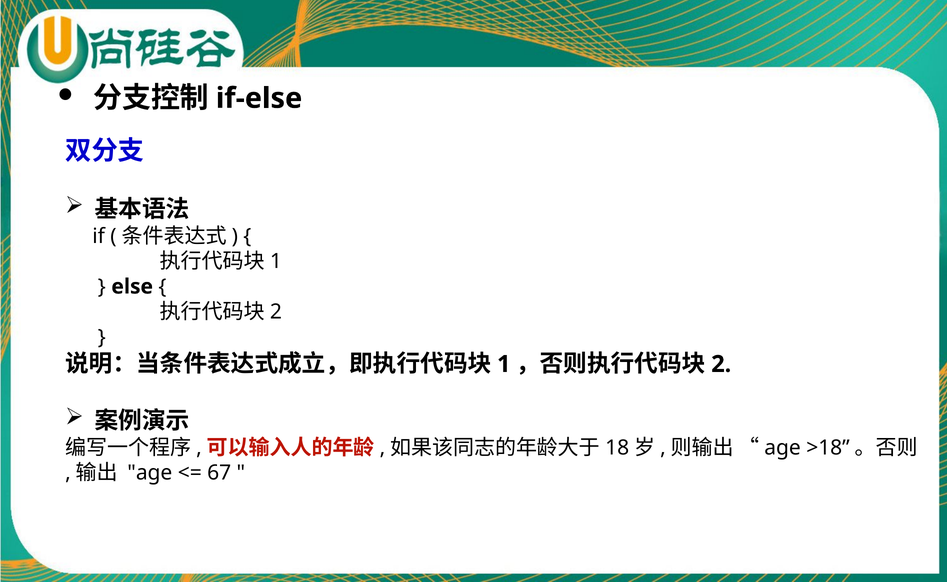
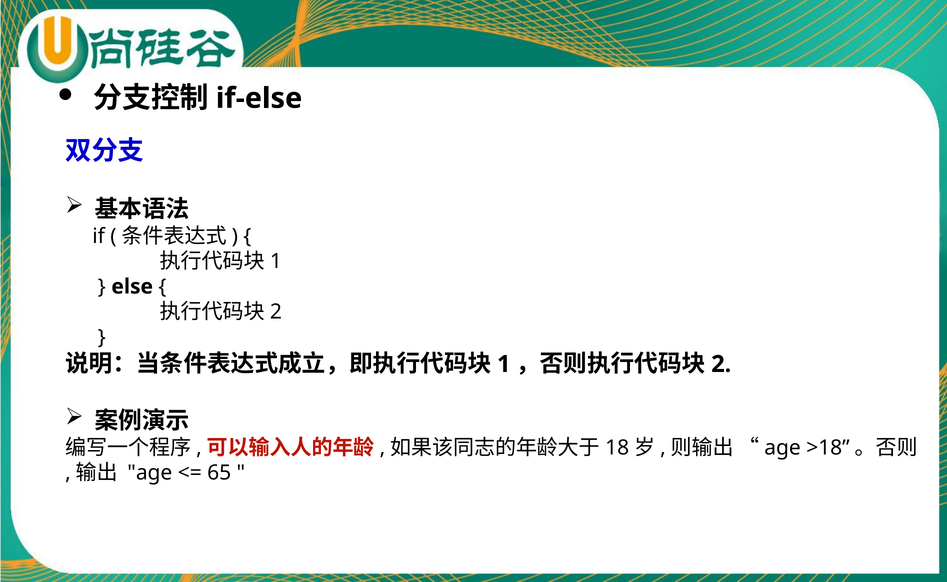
67: 67 -> 65 (219, 473)
